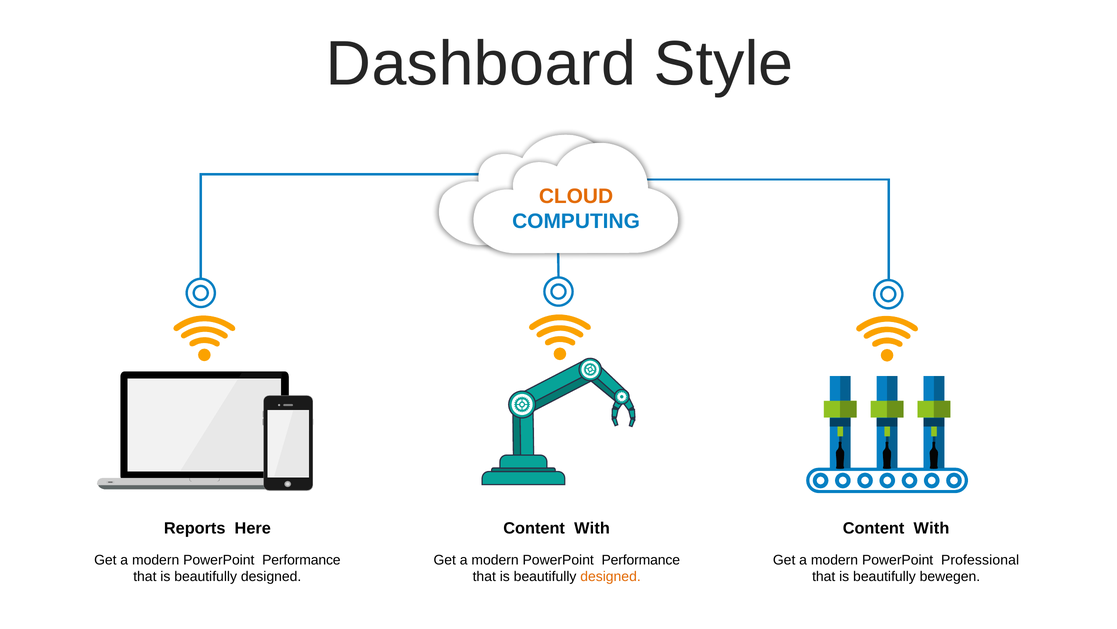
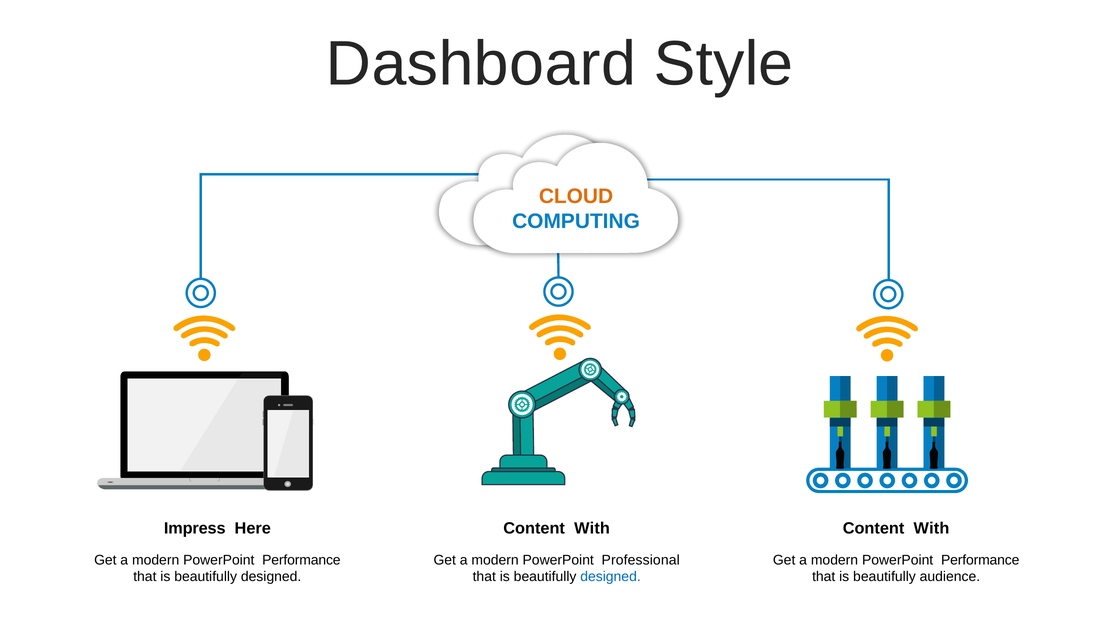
Reports: Reports -> Impress (195, 528)
Performance: Performance -> Professional (641, 559)
Professional: Professional -> Performance (980, 559)
designed colour: orange -> blue (611, 576)
bewegen: bewegen -> audience (950, 576)
